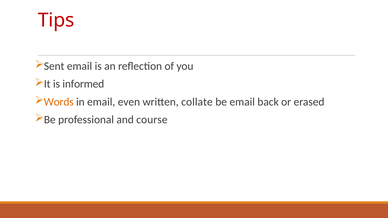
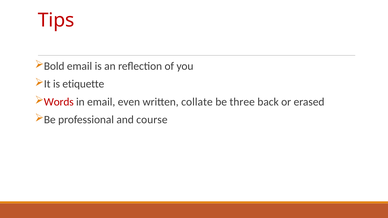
Sent: Sent -> Bold (54, 66)
informed: informed -> etiquette (83, 84)
Words colour: orange -> red (59, 102)
be email: email -> three (242, 102)
